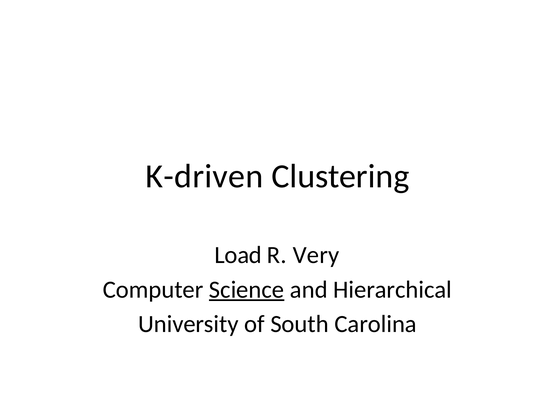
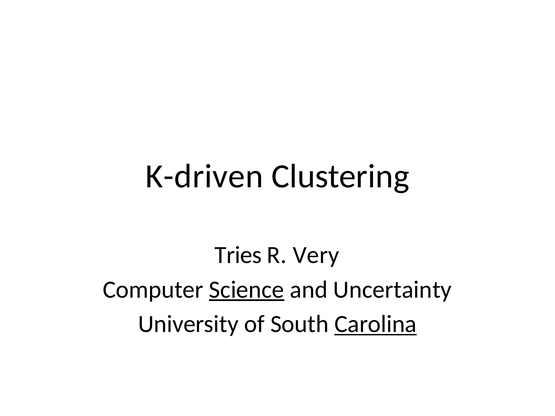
Load: Load -> Tries (238, 255)
Hierarchical: Hierarchical -> Uncertainty (392, 290)
Carolina underline: none -> present (376, 324)
